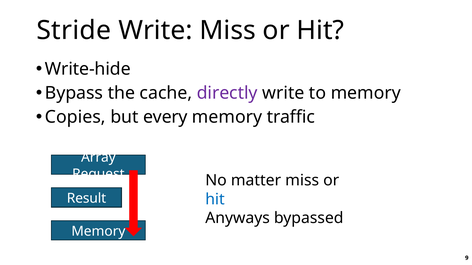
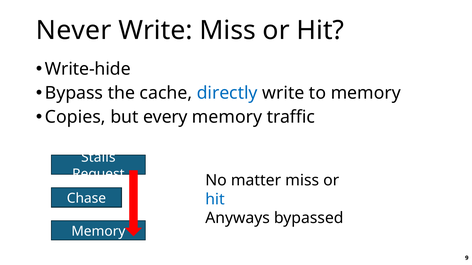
Stride: Stride -> Never (74, 30)
directly colour: purple -> blue (227, 93)
Array: Array -> Stalls (98, 158)
Result: Result -> Chase (86, 199)
